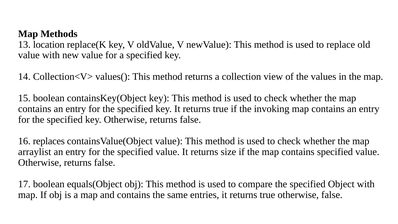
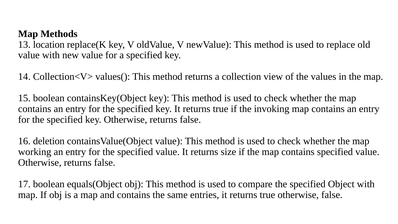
replaces: replaces -> deletion (49, 141)
arraylist: arraylist -> working (35, 152)
